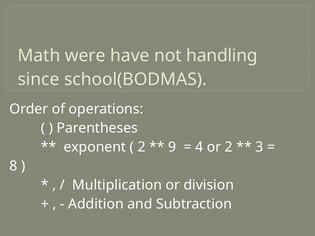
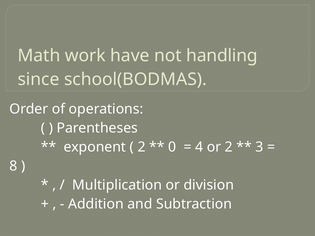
were: were -> work (85, 56)
9: 9 -> 0 (172, 147)
